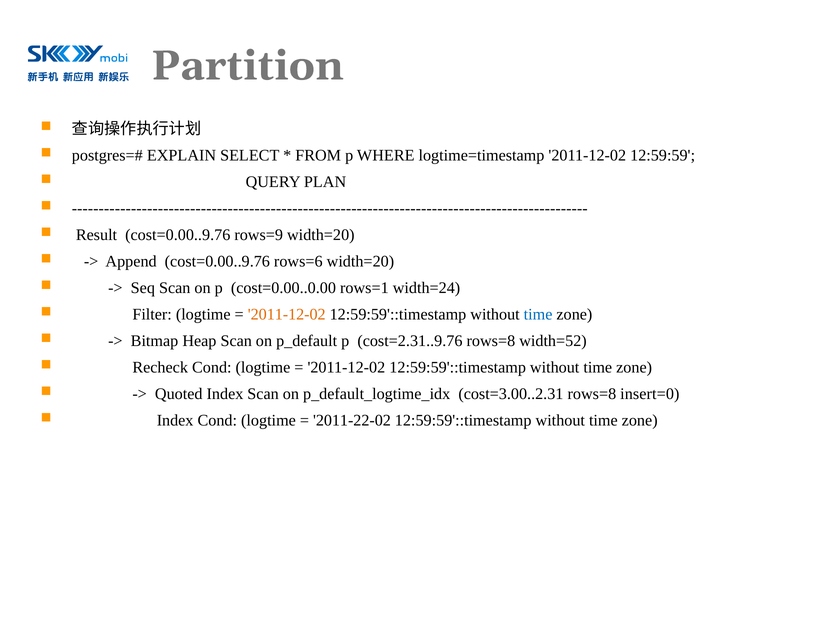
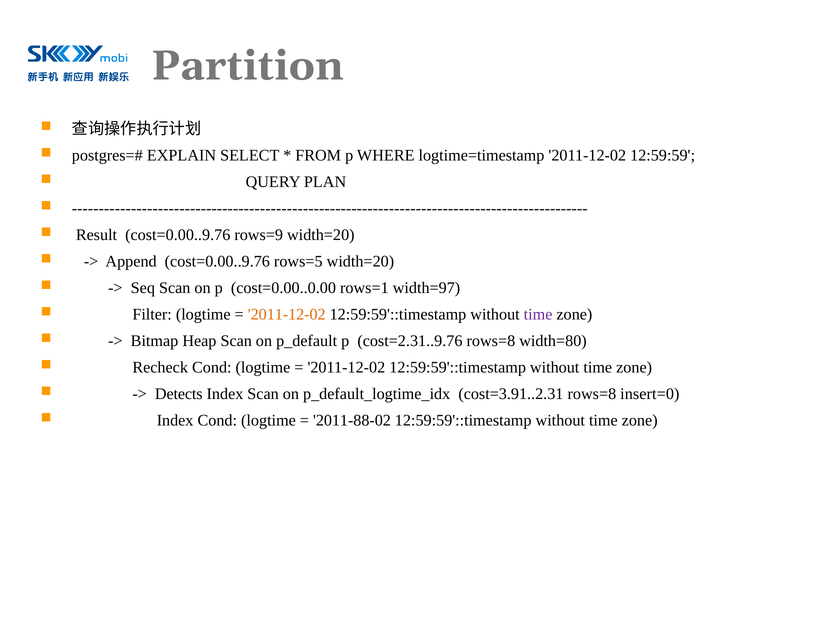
rows=6: rows=6 -> rows=5 (298, 261)
width=24: width=24 -> width=97 (427, 288)
time colour: blue -> purple (538, 314)
width=52: width=52 -> width=80 (553, 341)
Quoted: Quoted -> Detects (179, 394)
cost=3.00..2.31: cost=3.00..2.31 -> cost=3.91..2.31 (511, 394)
2011-22-02: 2011-22-02 -> 2011-88-02 (352, 420)
